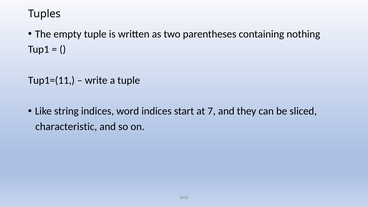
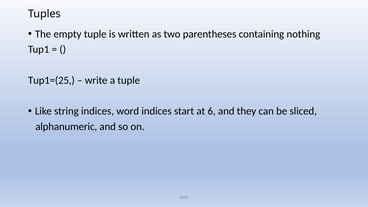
Tup1=(11: Tup1=(11 -> Tup1=(25 (51, 80)
7: 7 -> 6 (212, 111)
characteristic: characteristic -> alphanumeric (66, 127)
